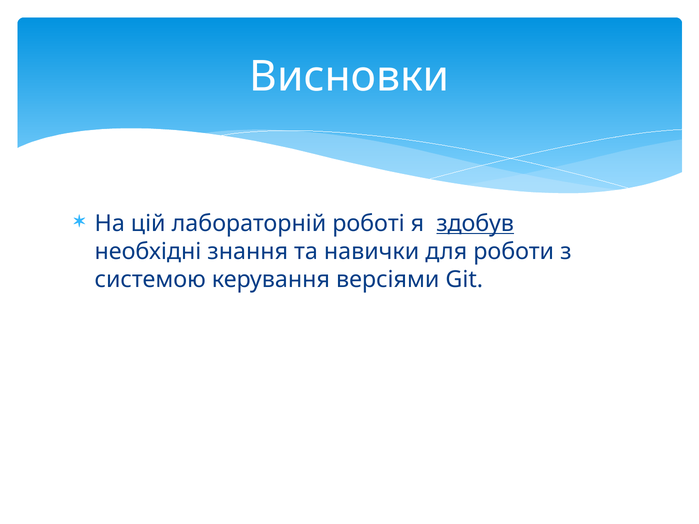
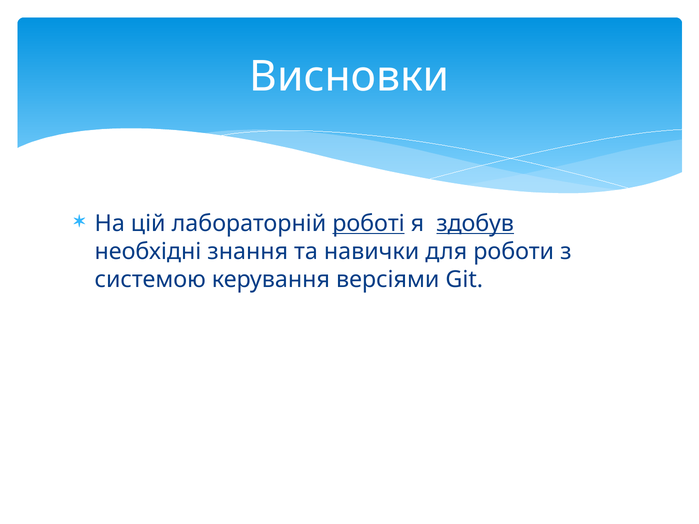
роботі underline: none -> present (369, 224)
